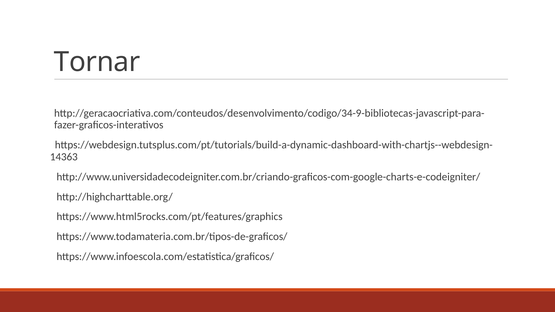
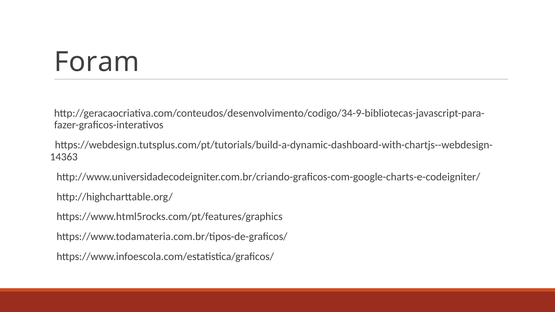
Tornar: Tornar -> Foram (97, 62)
